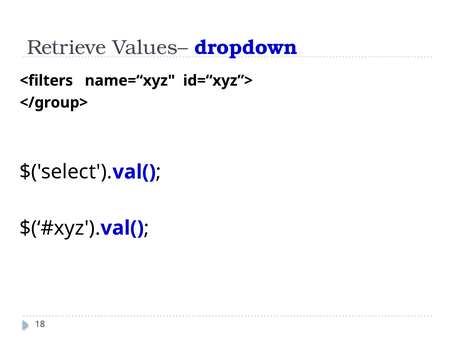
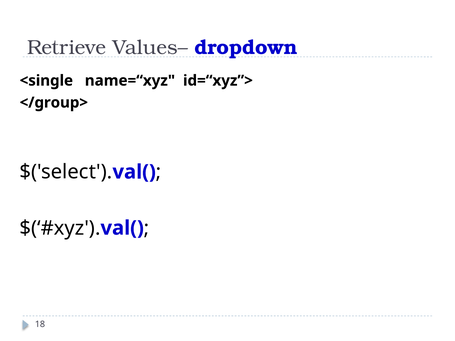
<filters: <filters -> <single (46, 81)
